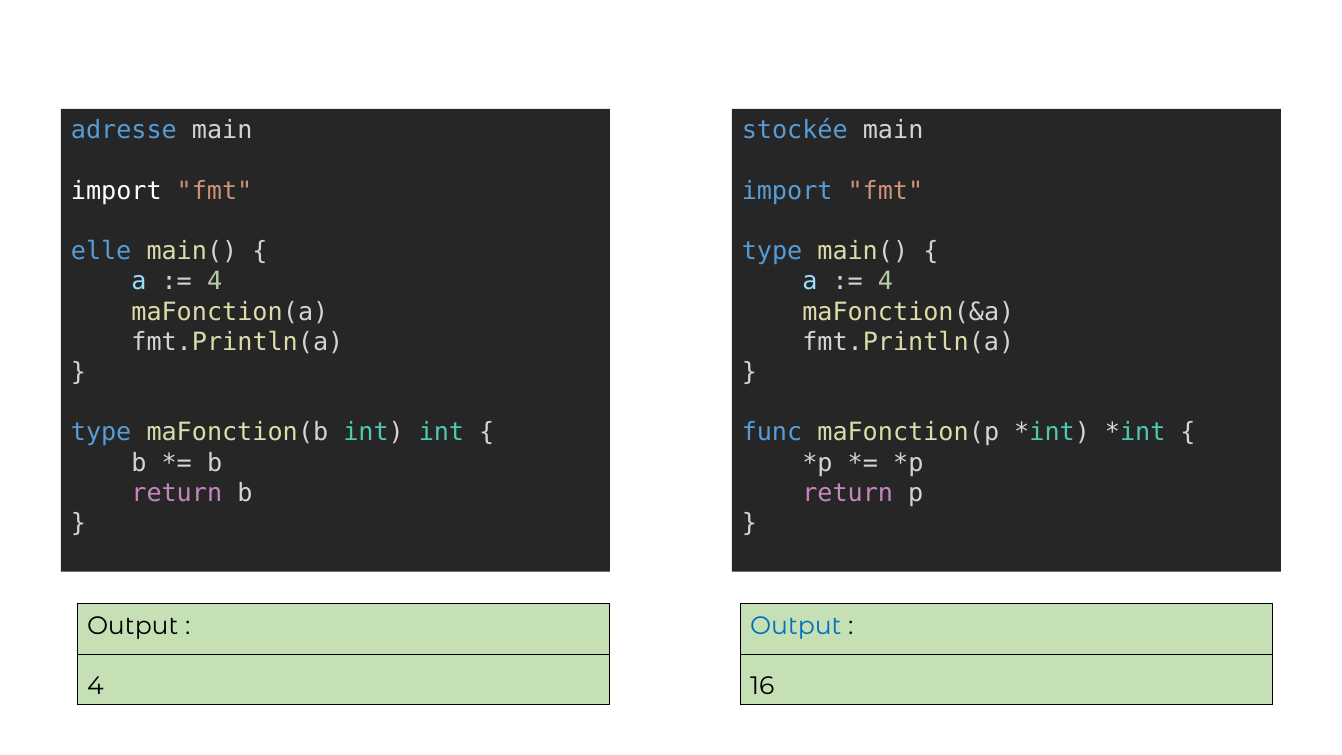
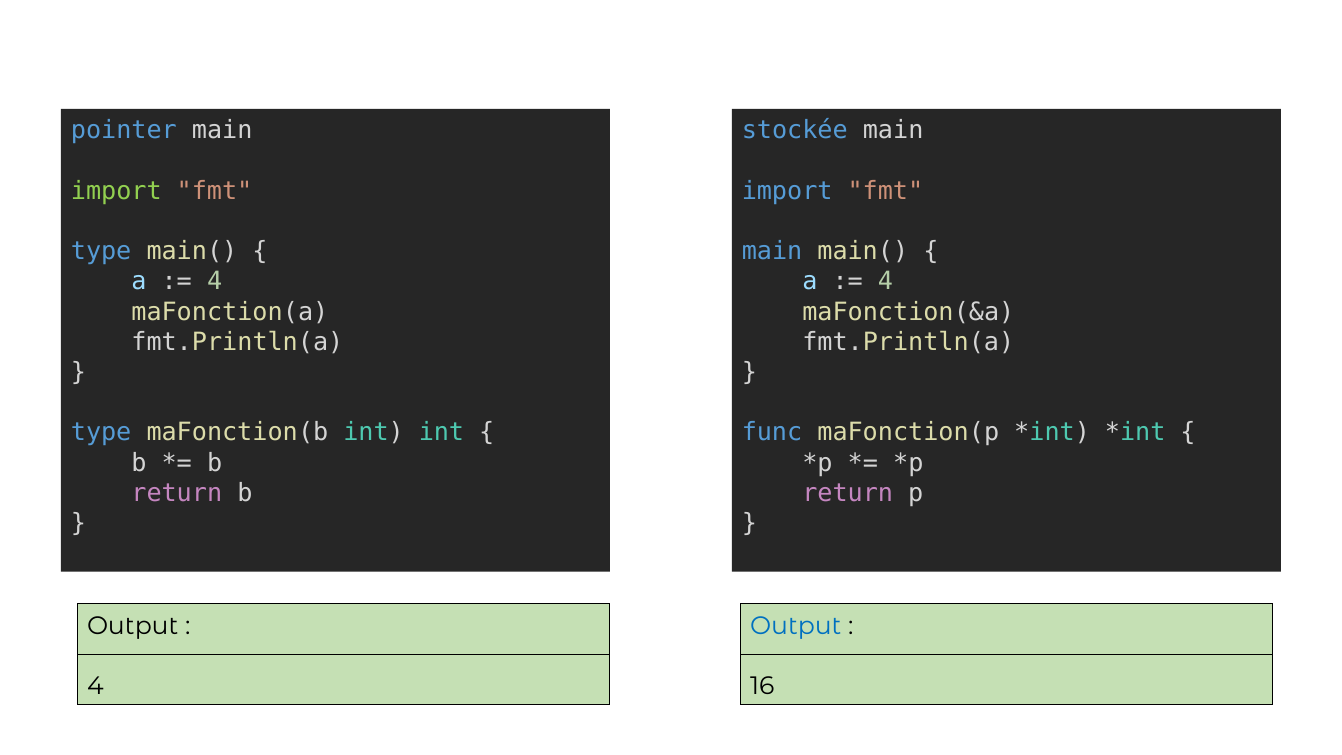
adresse: adresse -> pointer (124, 131)
import colour: white -> light green (116, 191)
elle: elle -> type (101, 251)
type: type -> main (772, 251)
